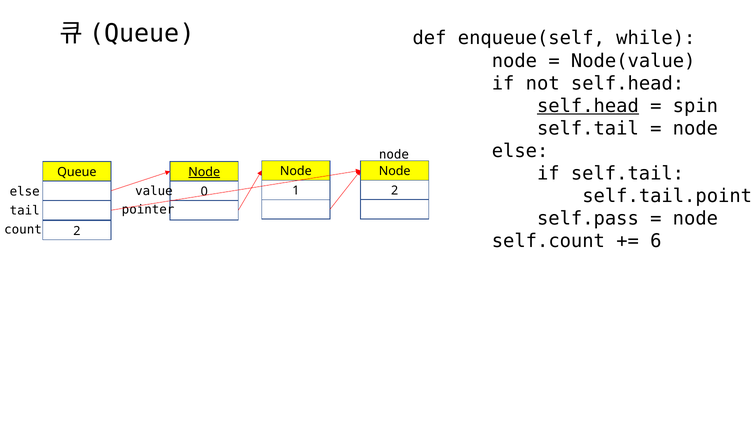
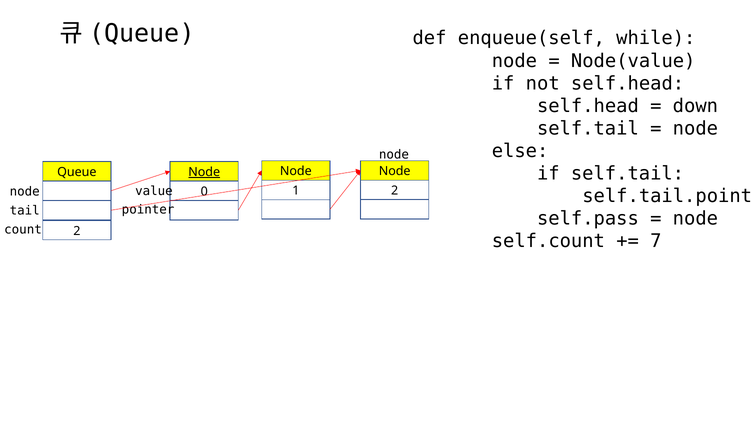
self.head underline: present -> none (588, 106)
spin: spin -> down (695, 106)
else: else -> node (25, 191)
6: 6 -> 7 (656, 241)
